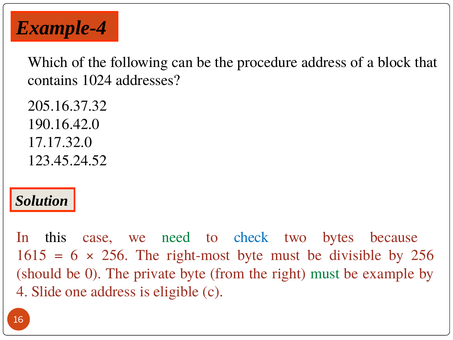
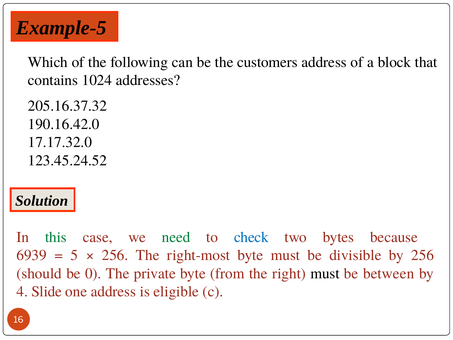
Example-4: Example-4 -> Example-5 (61, 28)
procedure: procedure -> customers (267, 62)
this colour: black -> green (56, 237)
1615: 1615 -> 6939 (32, 255)
6: 6 -> 5 (74, 255)
must colour: green -> black (325, 273)
example: example -> between (389, 273)
